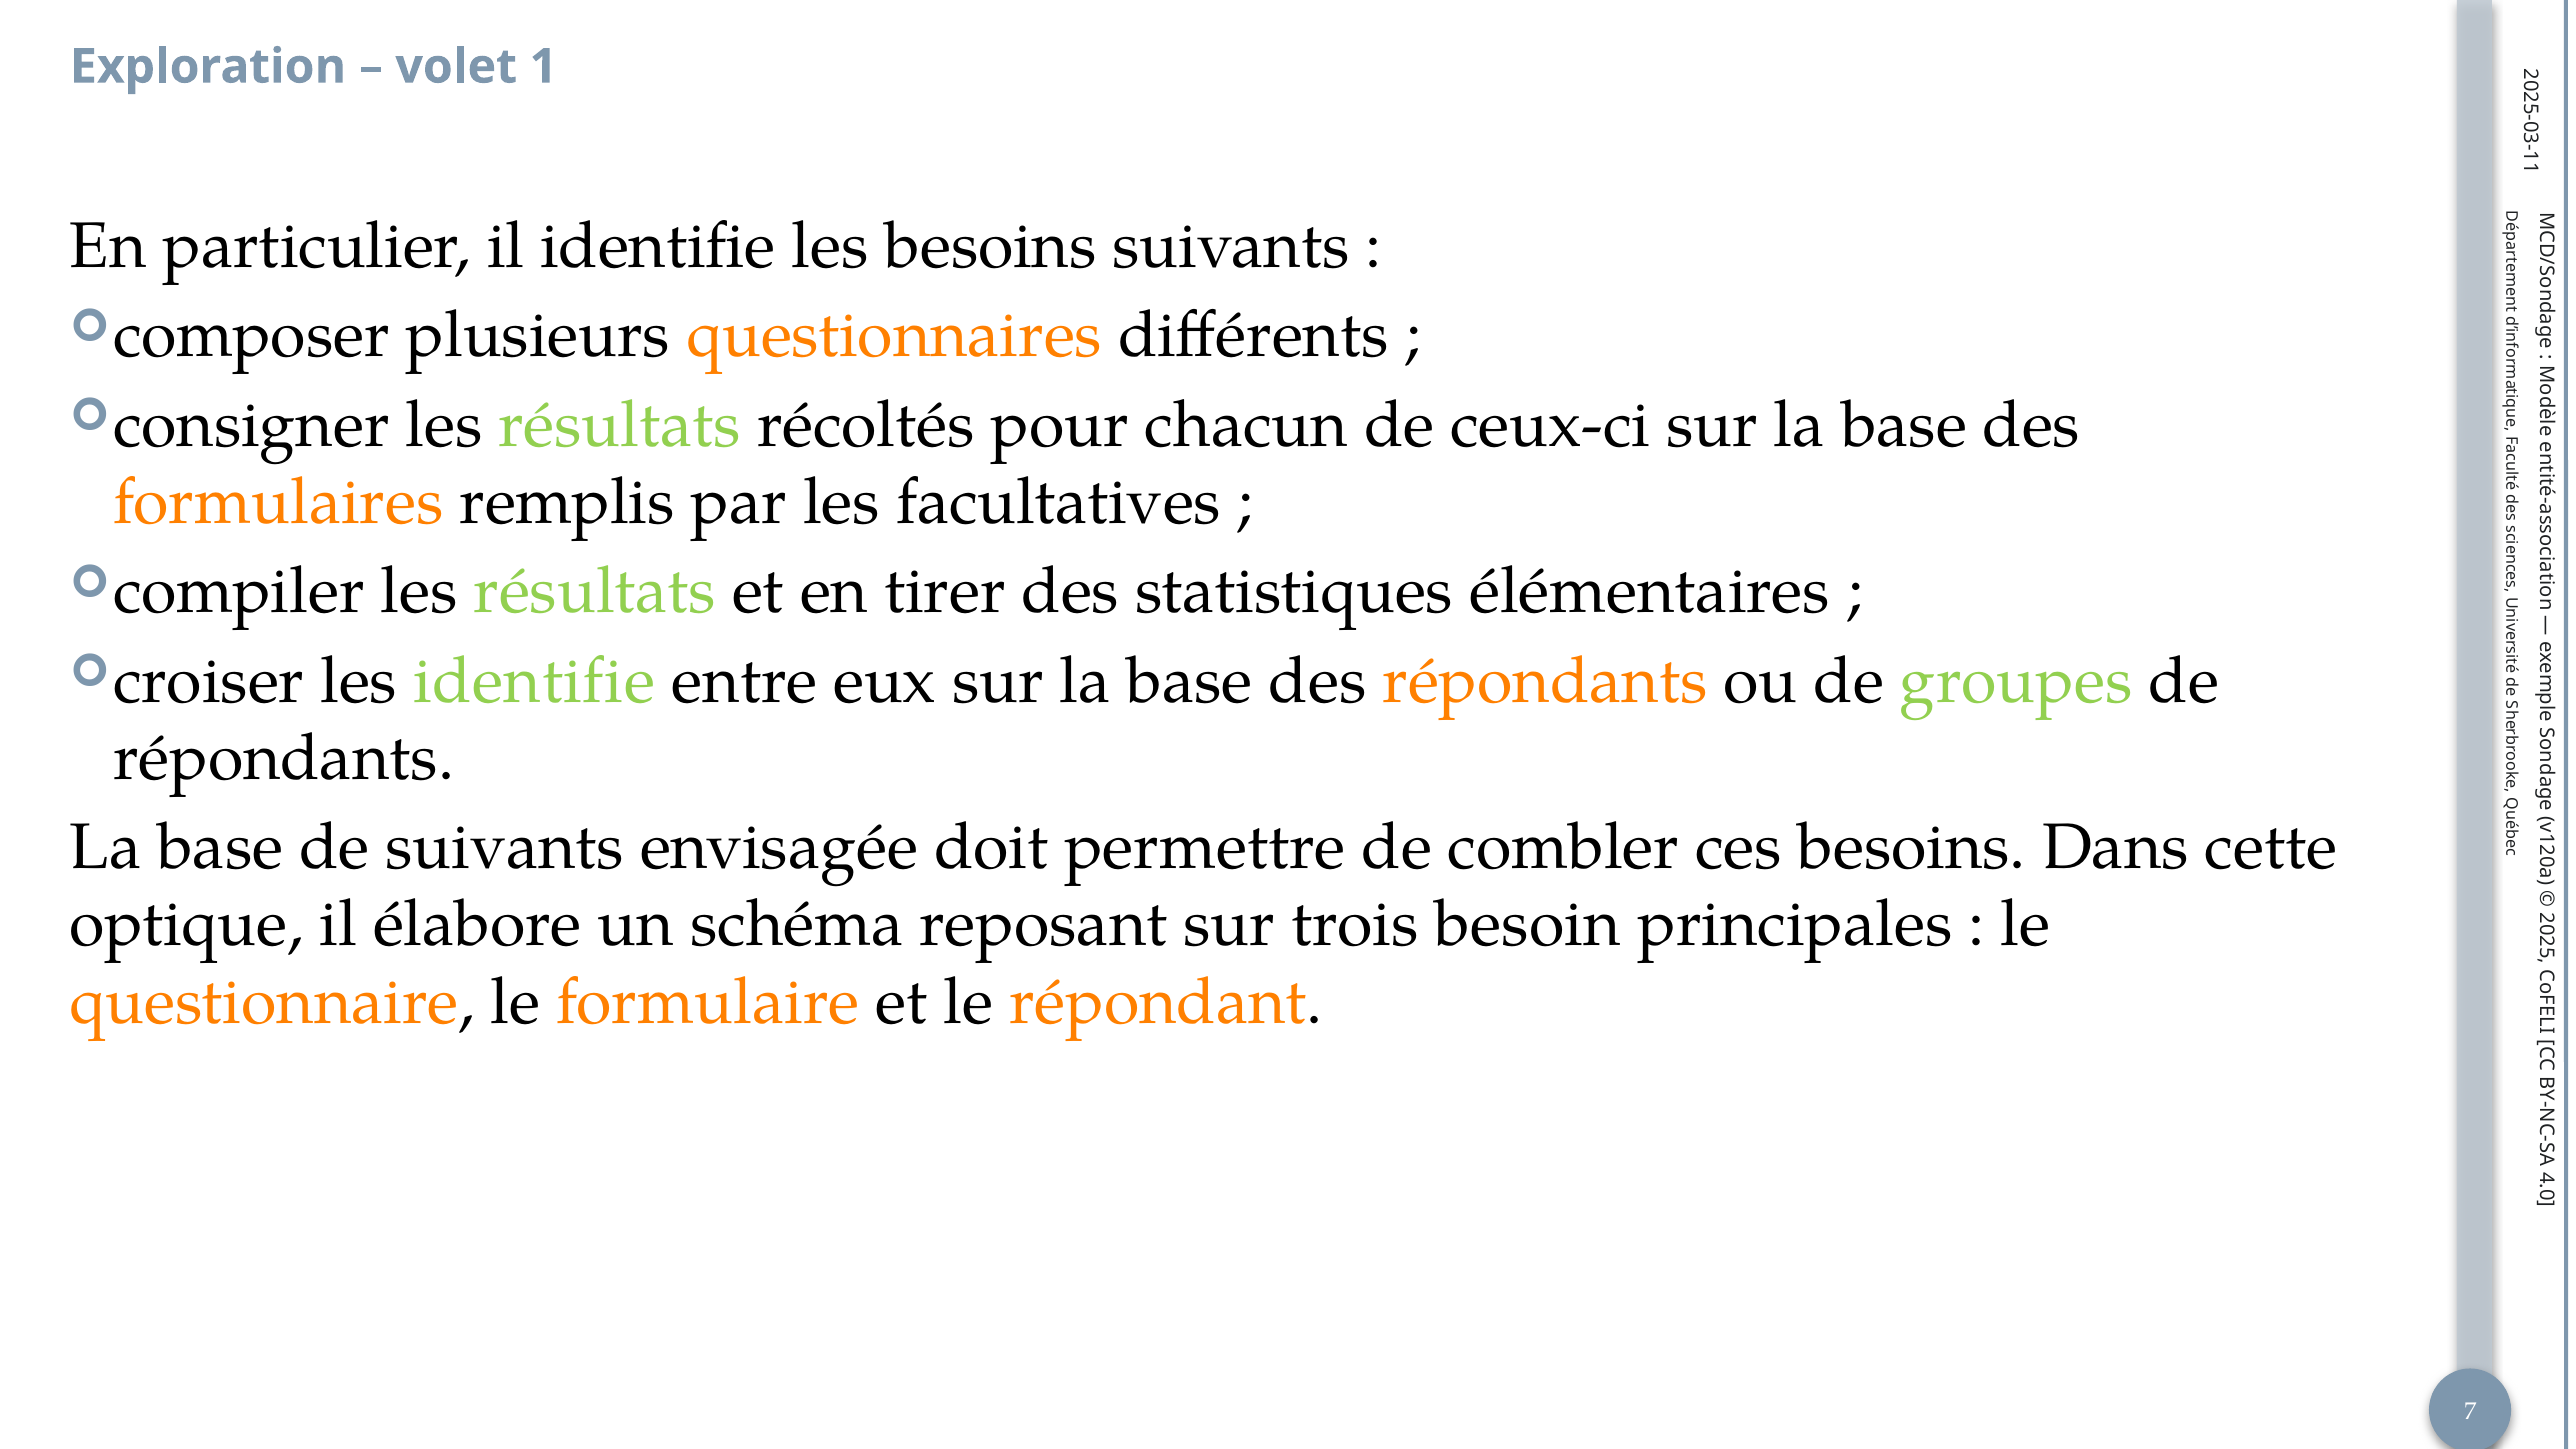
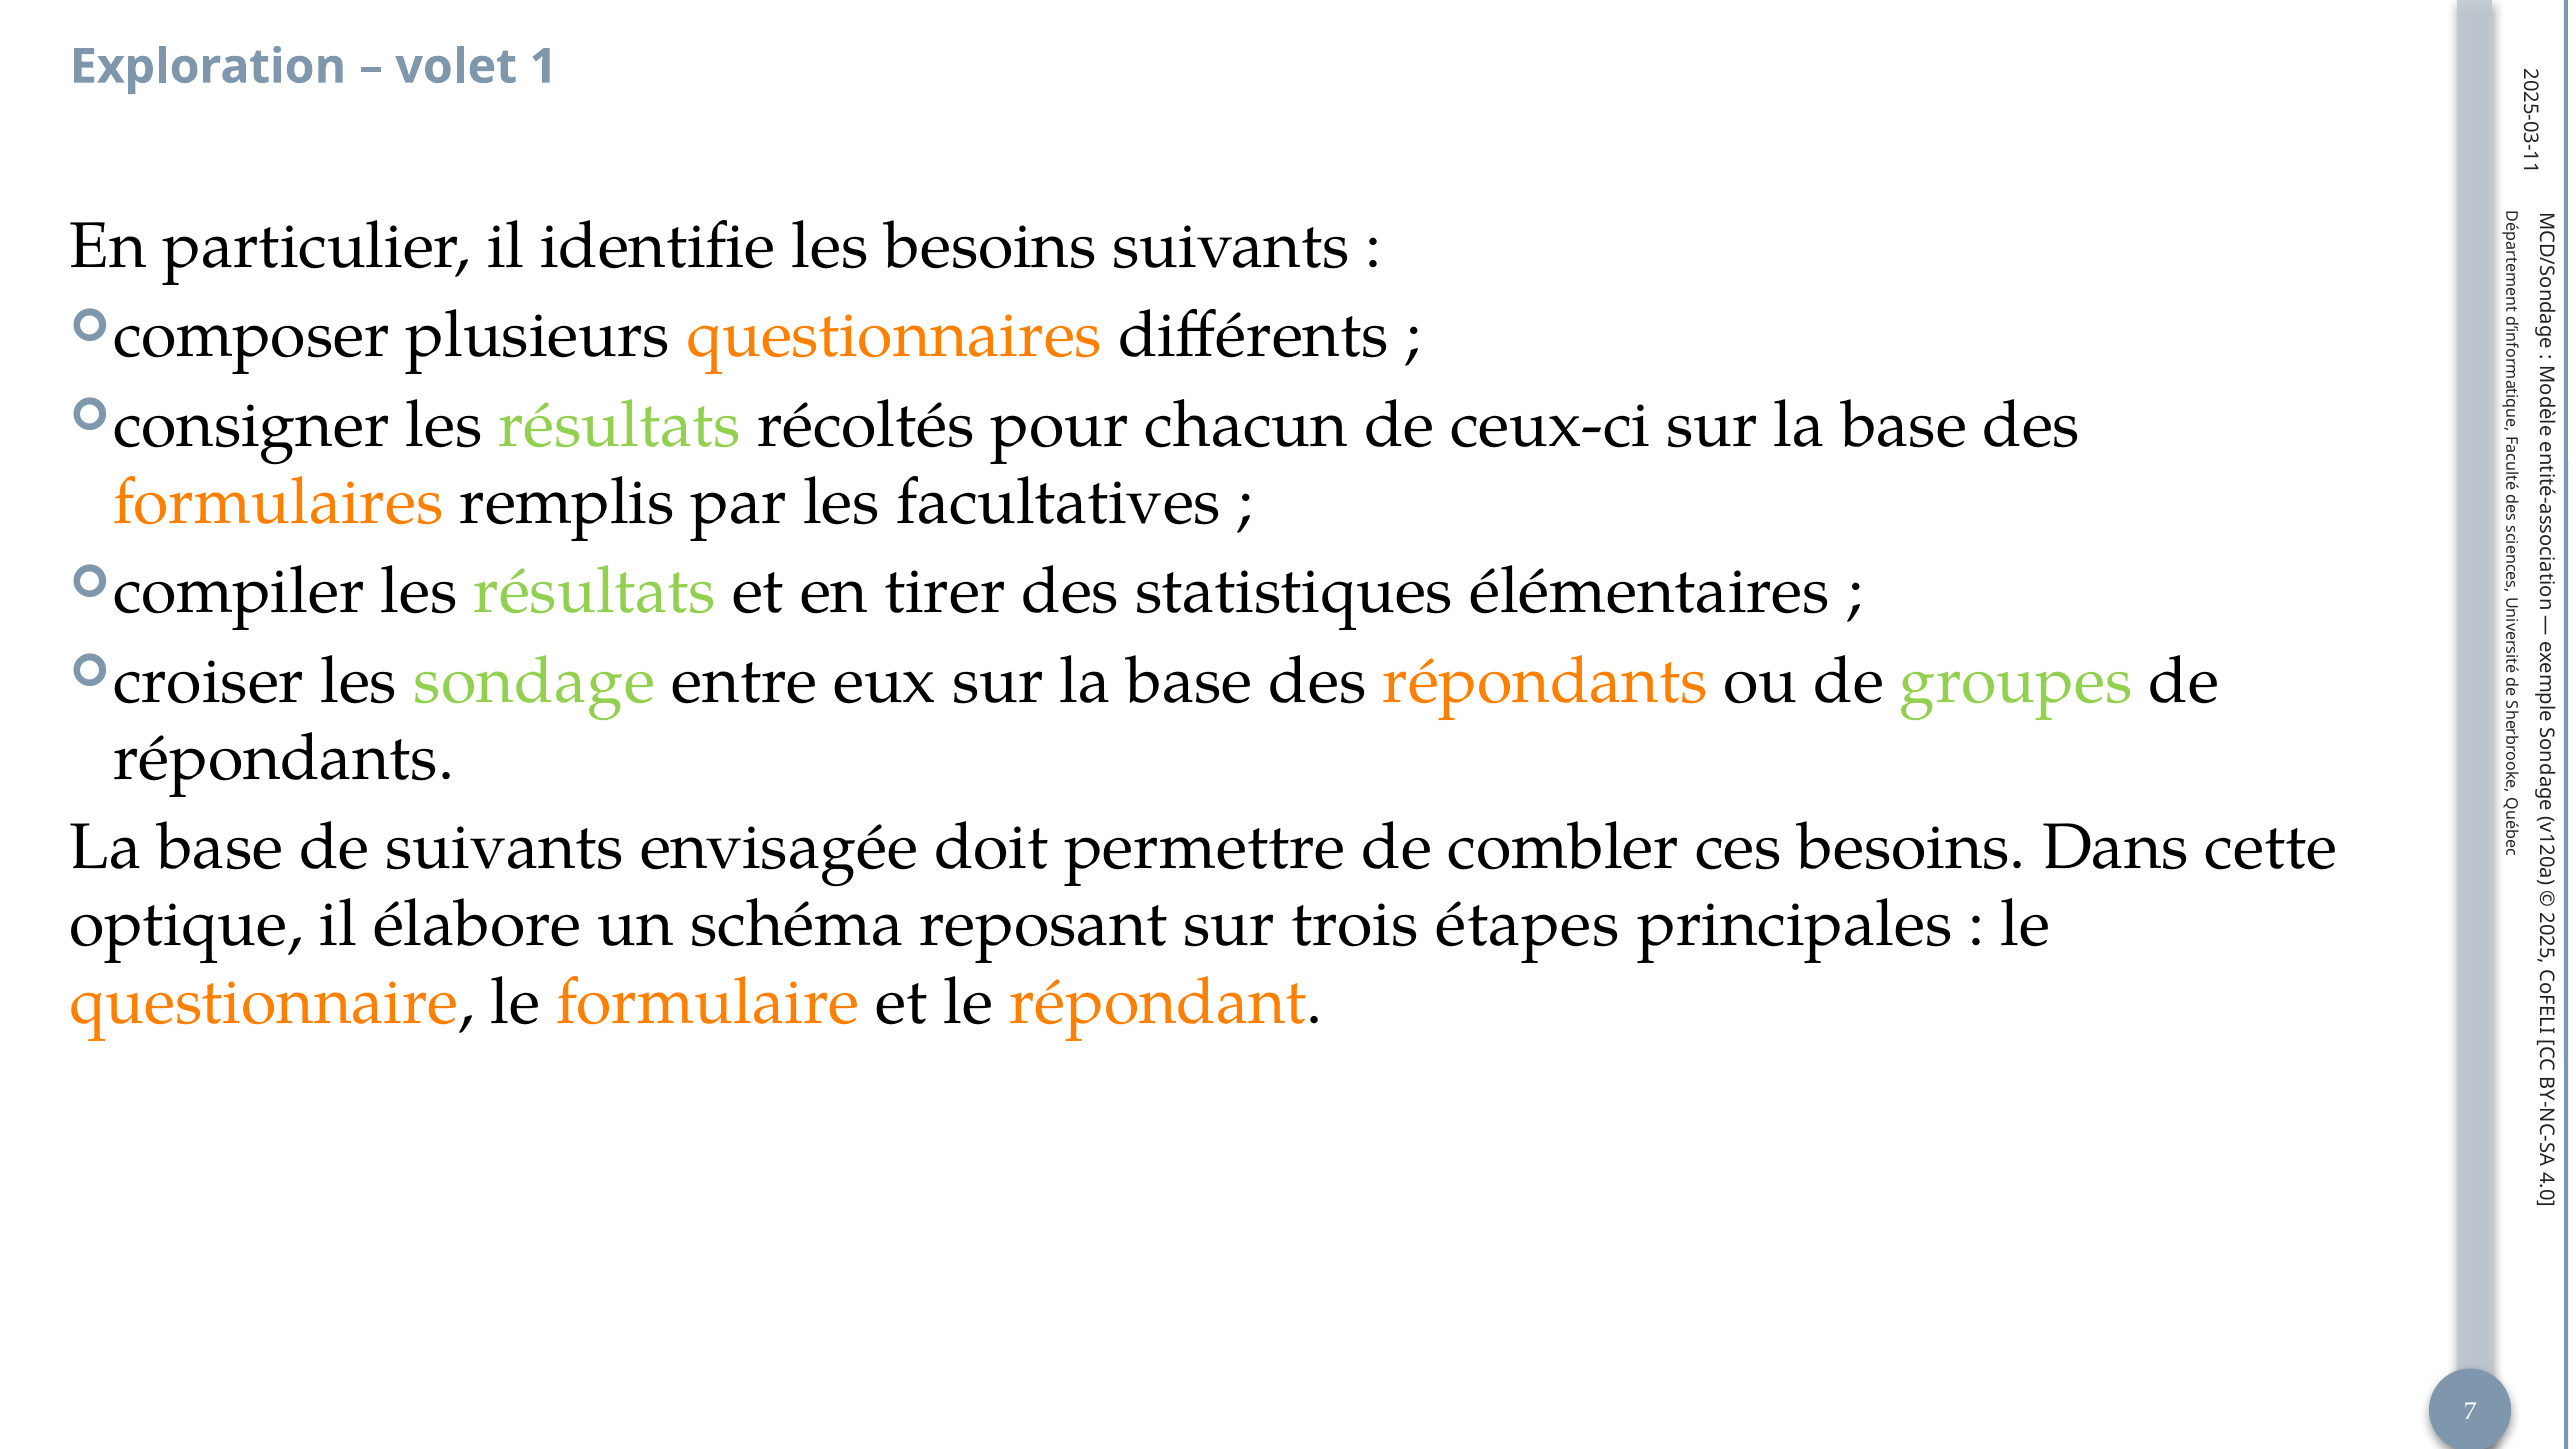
les identifie: identifie -> sondage (534, 681)
besoin: besoin -> étapes (1528, 925)
